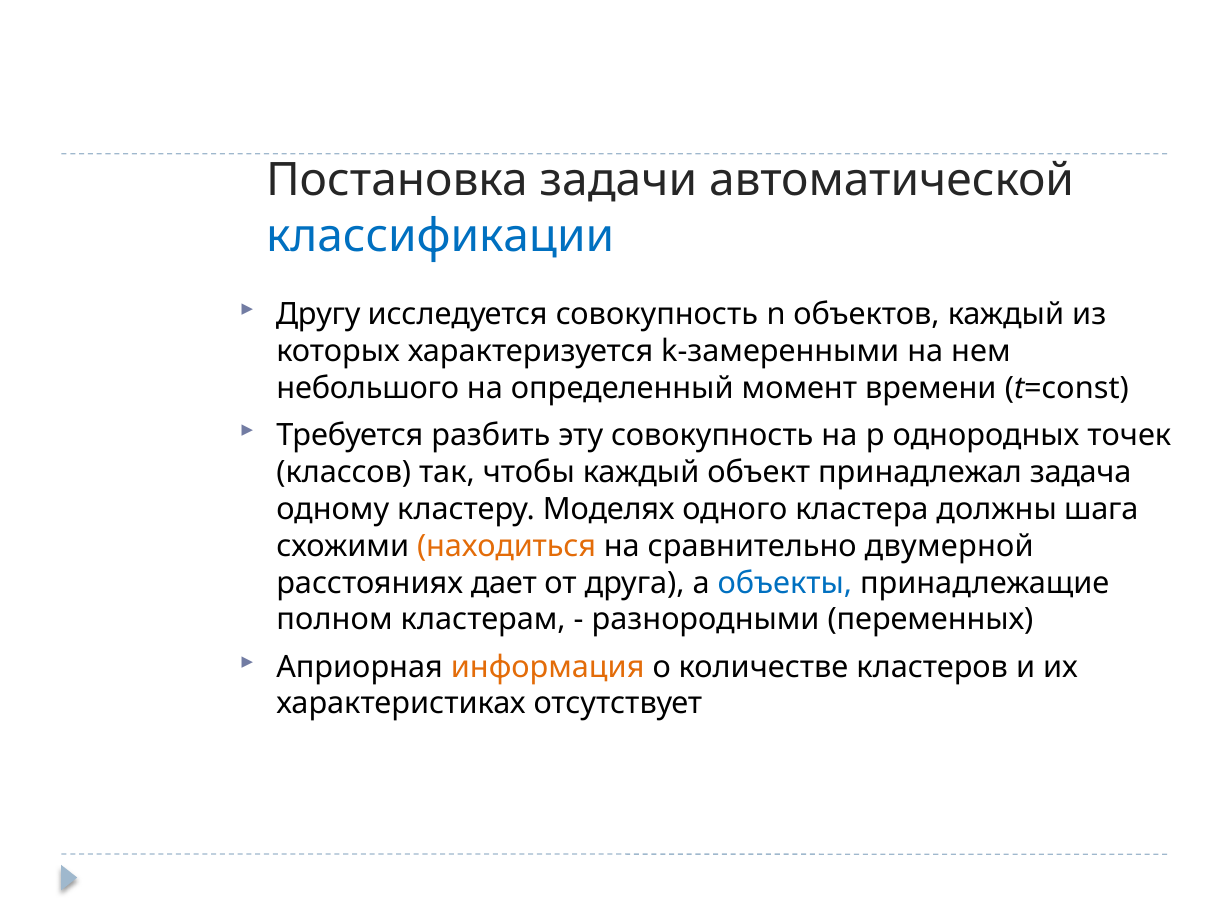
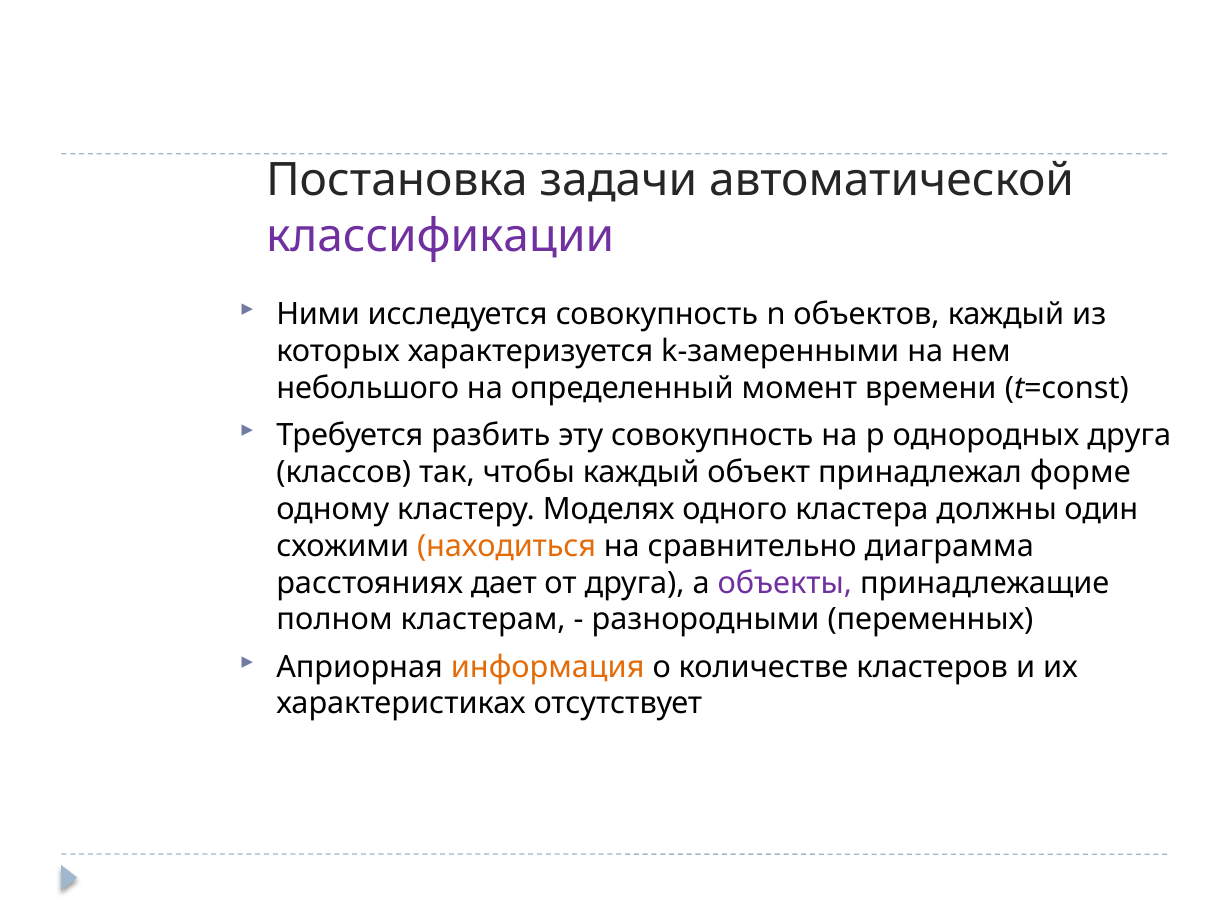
классификации colour: blue -> purple (440, 236)
Другу: Другу -> Ними (318, 314)
однородных точек: точек -> друга (1129, 435)
задача: задача -> форме (1080, 472)
шага: шага -> один (1101, 509)
двумерной: двумерной -> диаграмма (949, 546)
объекты colour: blue -> purple (785, 583)
